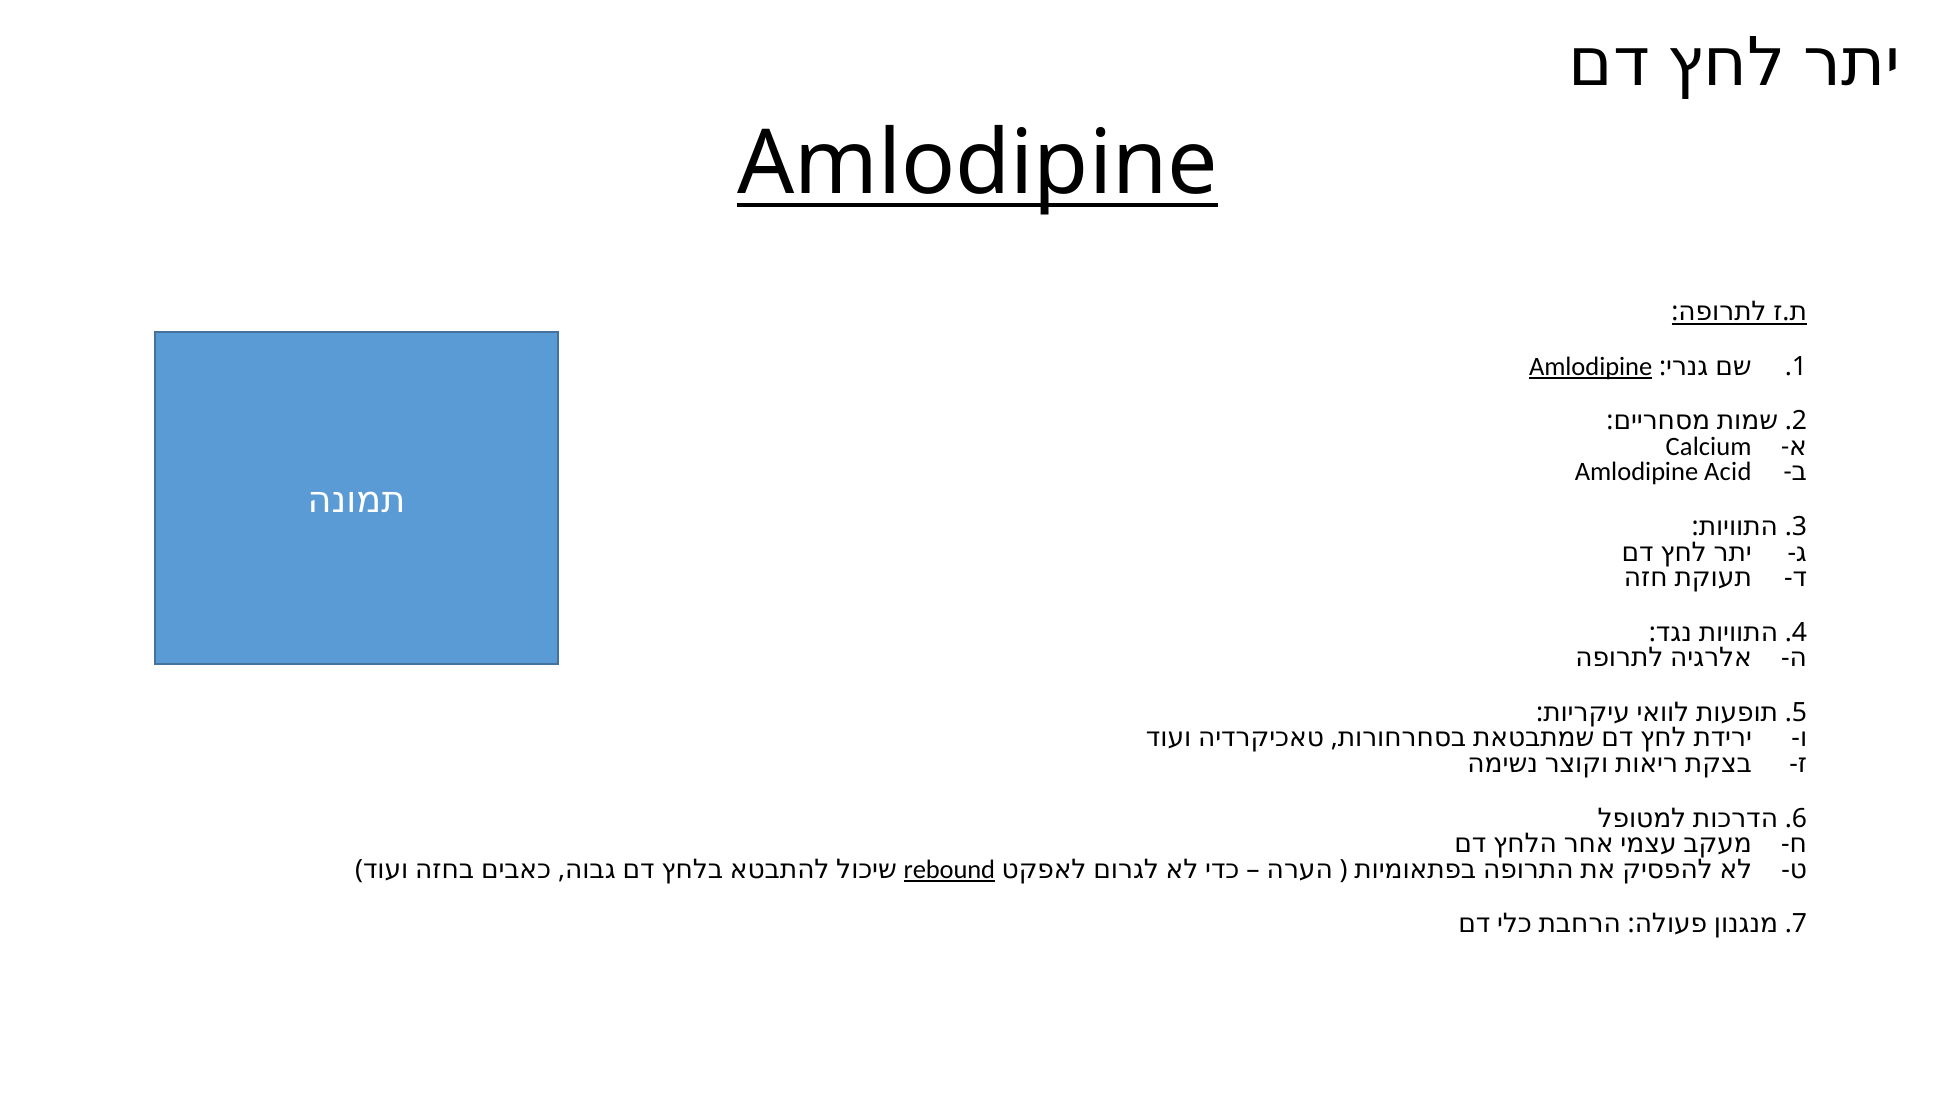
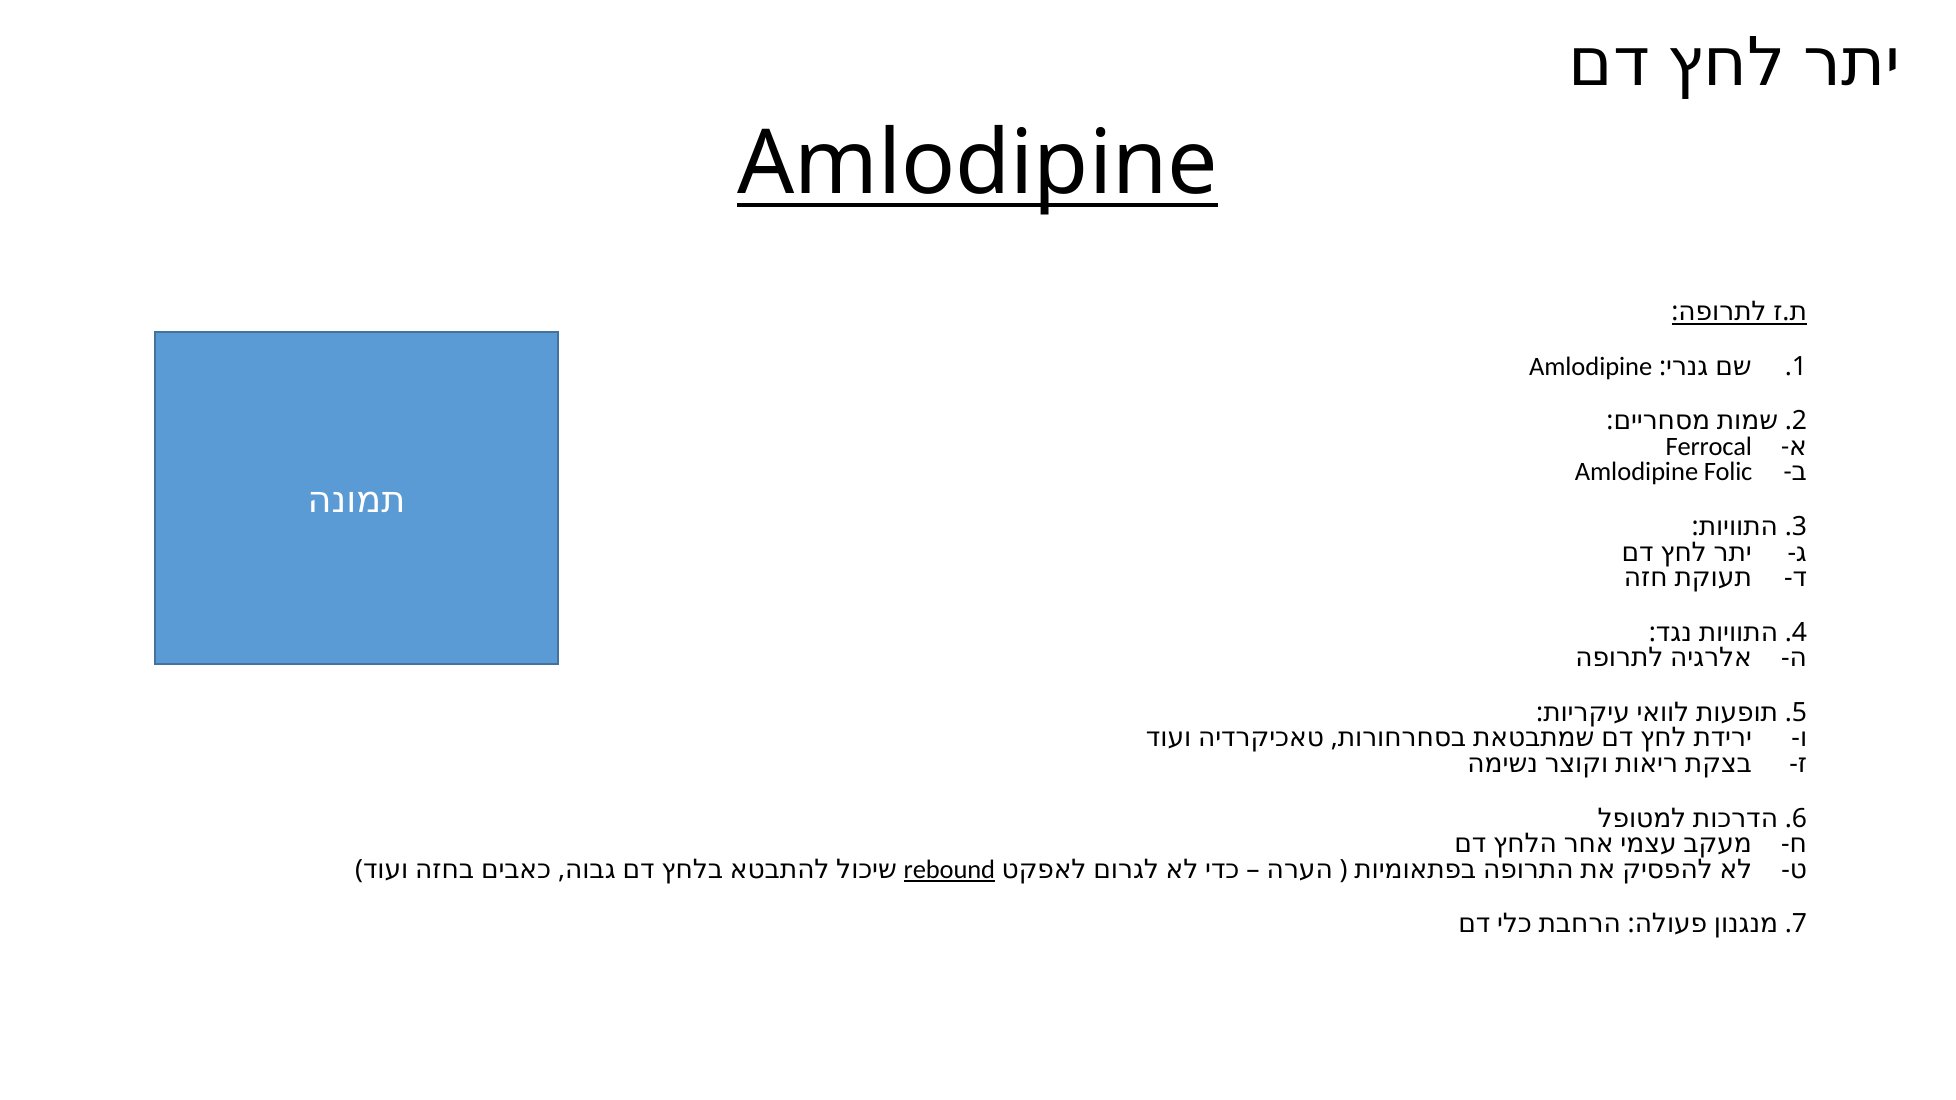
Amlodipine underline: present -> none (1591, 366)
Calcium: Calcium -> Ferrocal (1709, 447)
Acid: Acid -> Folic (1728, 472)
